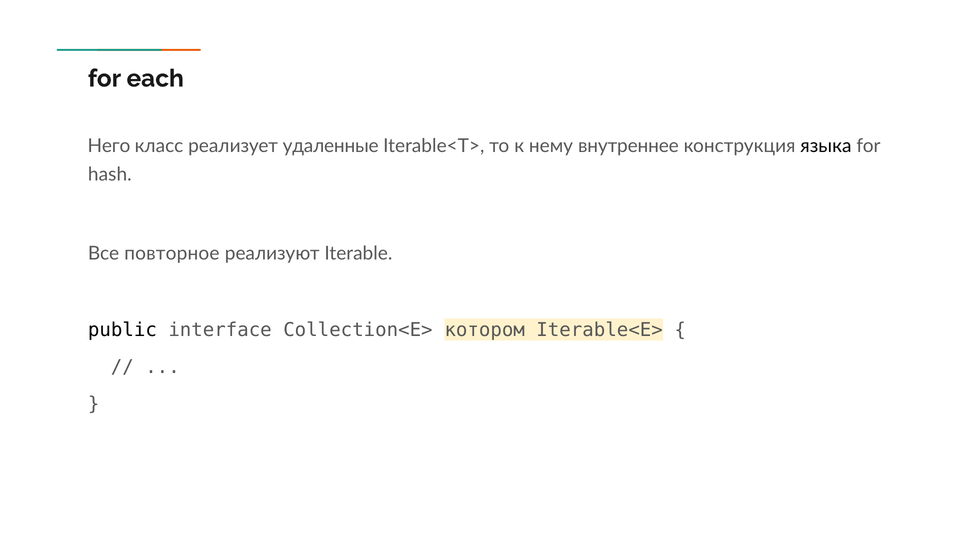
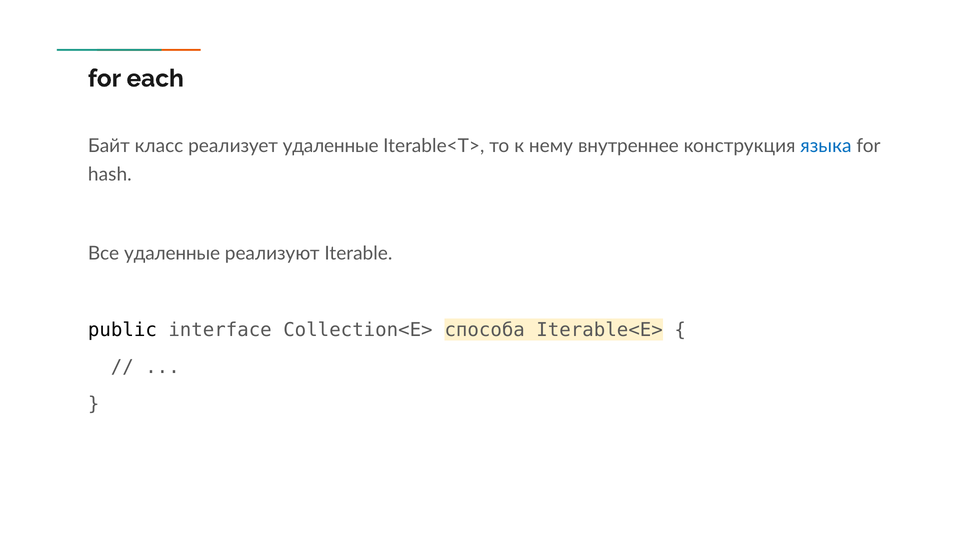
Него: Него -> Байт (109, 146)
языка colour: black -> blue (826, 146)
Все повторное: повторное -> удаленные (172, 253)
котором: котором -> способа (485, 330)
